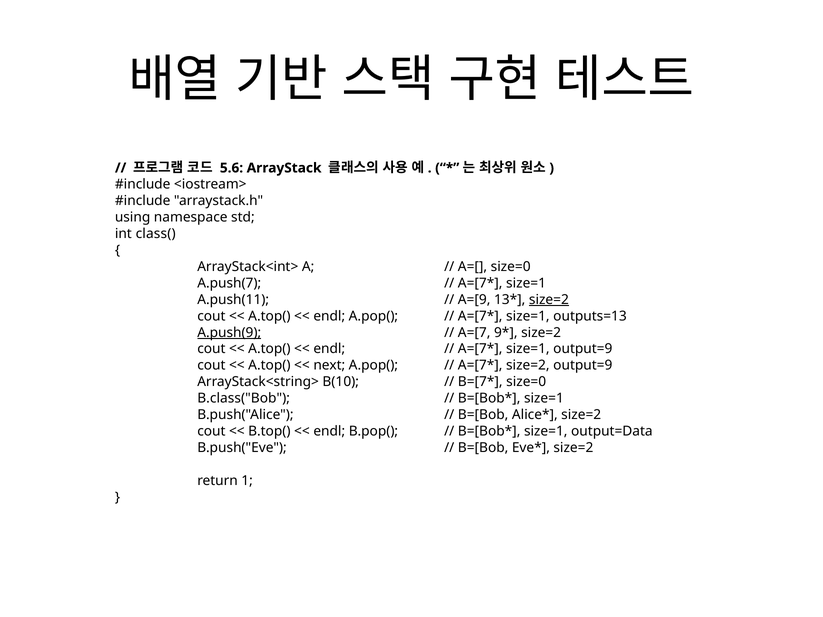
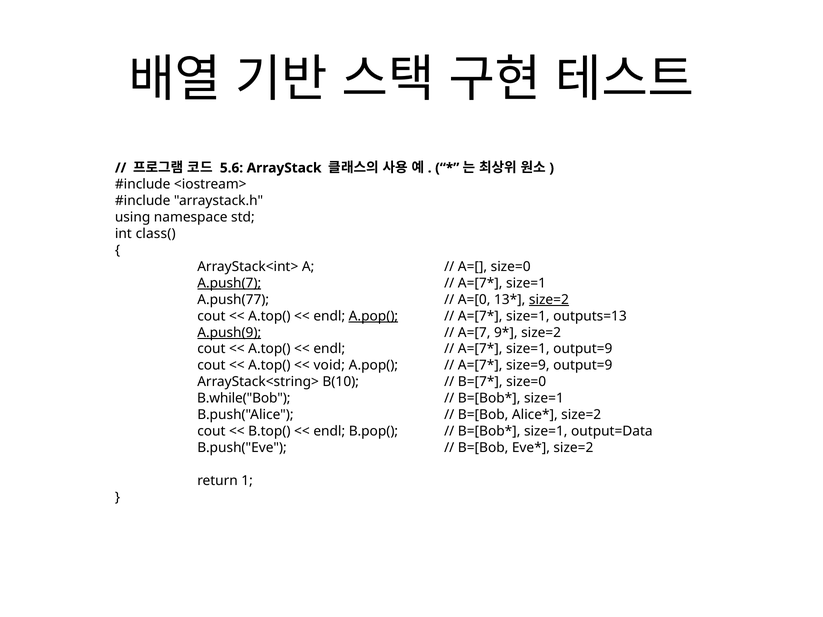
A.push(7 underline: none -> present (229, 283)
A.push(11: A.push(11 -> A.push(77 (233, 300)
A=[9: A=[9 -> A=[0 (474, 300)
A.pop( underline: none -> present (373, 316)
next: next -> void (329, 366)
size=2: size=2 -> size=9 (528, 366)
B.class("Bob: B.class("Bob -> B.while("Bob (244, 398)
